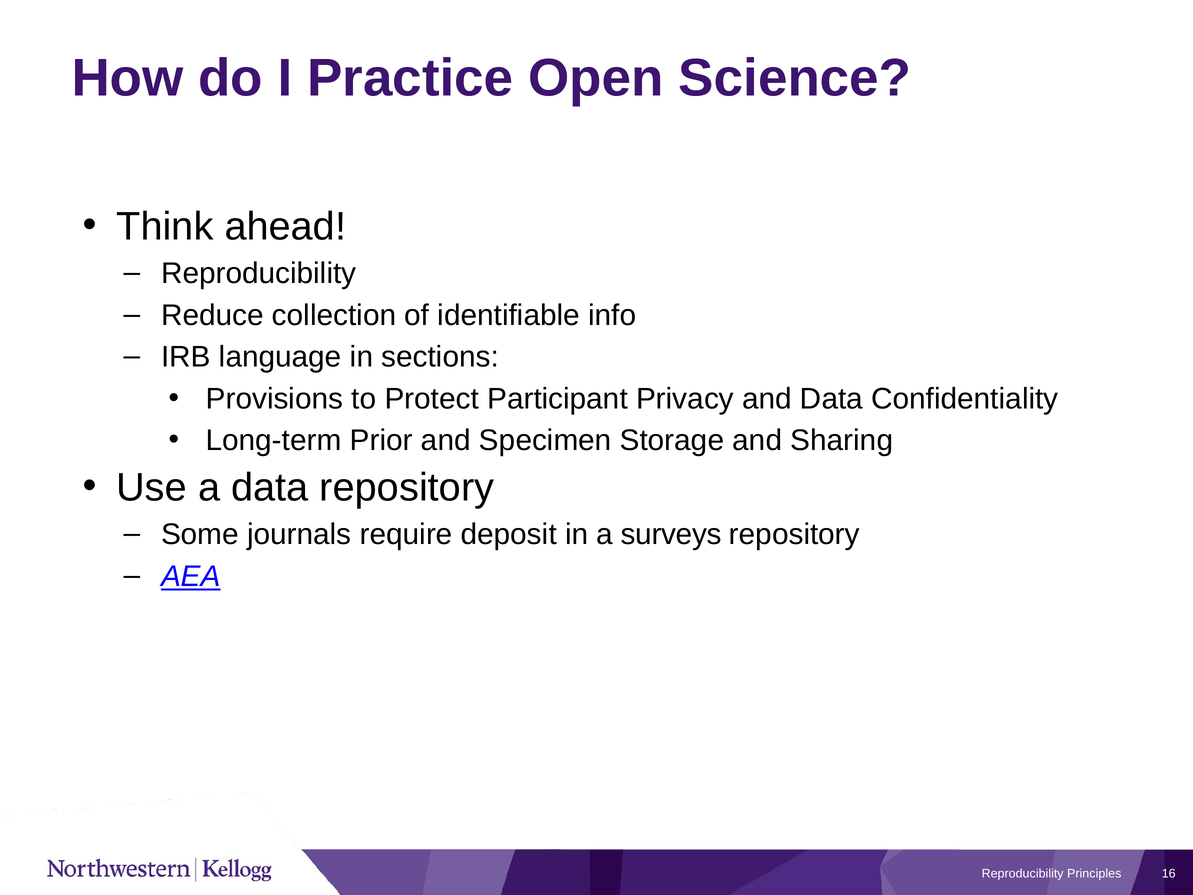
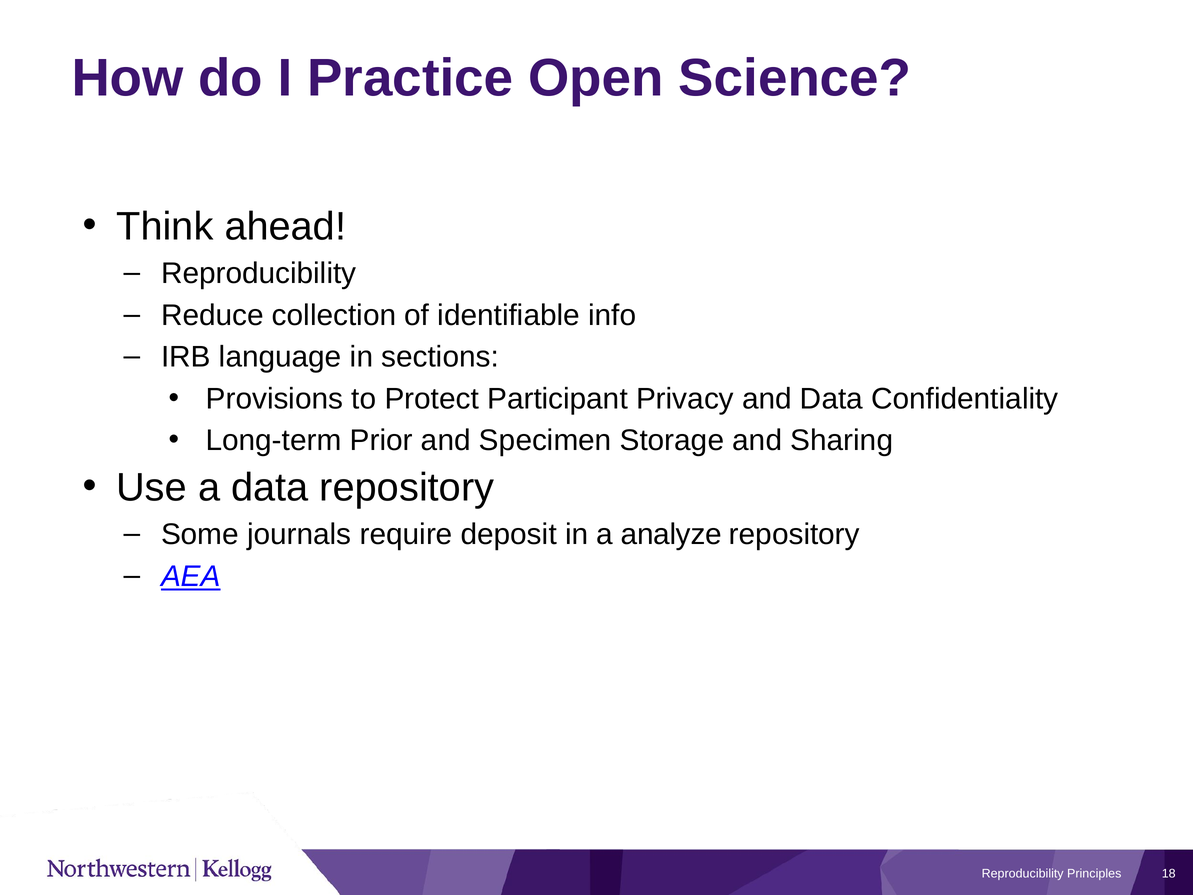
surveys: surveys -> analyze (671, 534)
16: 16 -> 18 (1169, 874)
